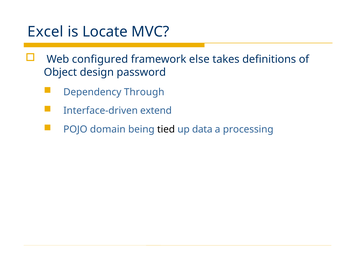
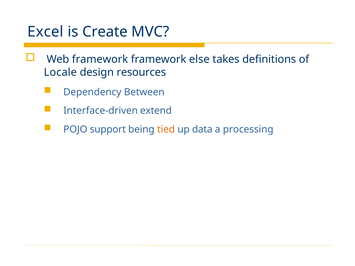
Locate: Locate -> Create (105, 32)
Web configured: configured -> framework (100, 59)
Object: Object -> Locale (60, 72)
password: password -> resources (141, 72)
Through: Through -> Between (144, 92)
domain: domain -> support (108, 130)
tied colour: black -> orange (166, 130)
